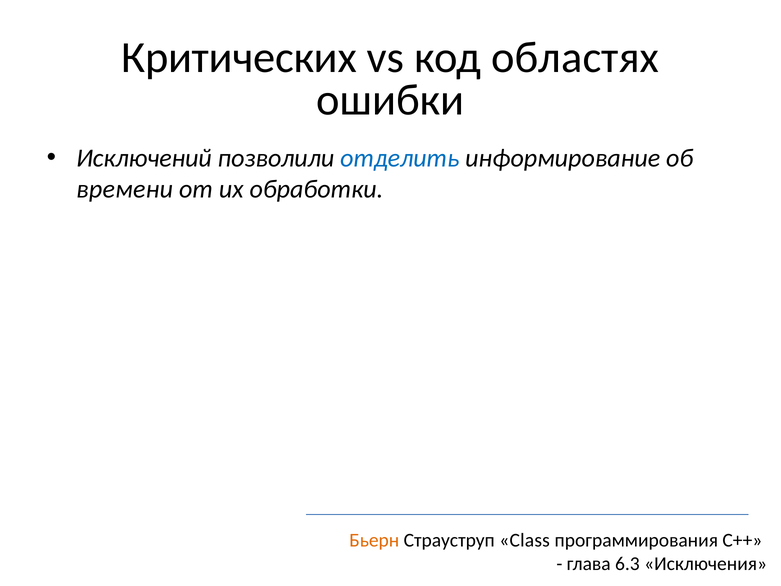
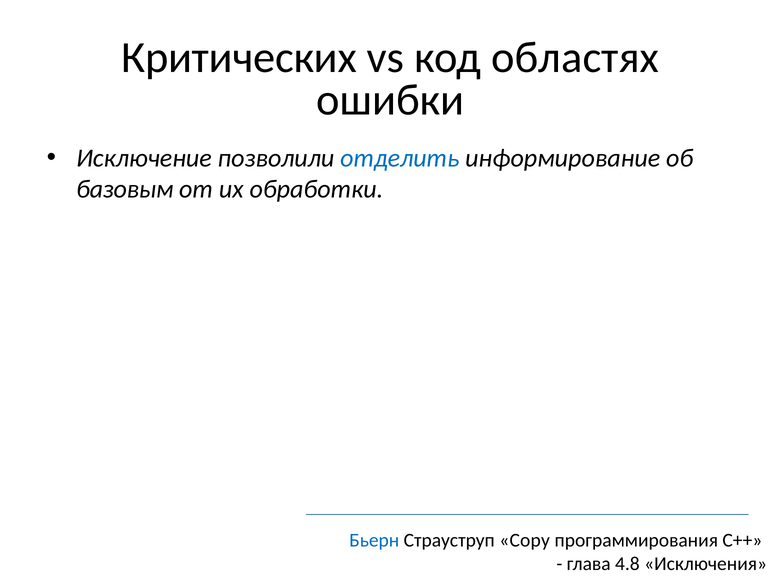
Исключений: Исключений -> Исключение (144, 158)
времени: времени -> базовым (125, 189)
Бьерн colour: orange -> blue (374, 540)
Class: Class -> Copy (525, 540)
6.3: 6.3 -> 4.8 (627, 564)
